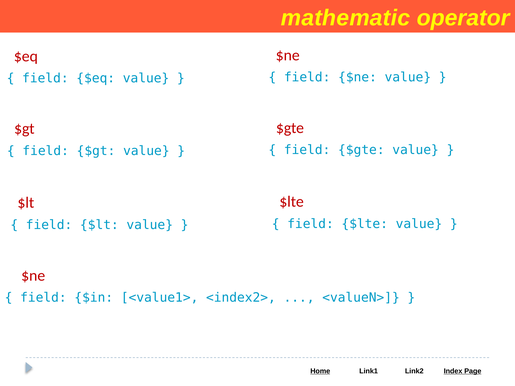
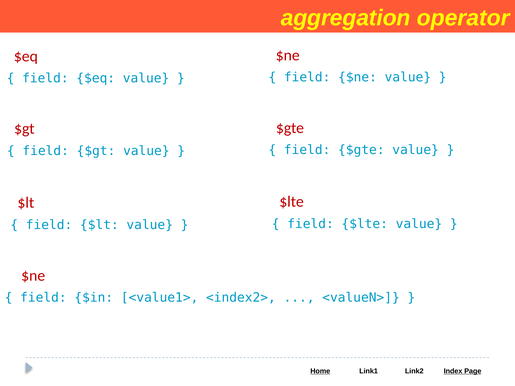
mathematic: mathematic -> aggregation (346, 18)
